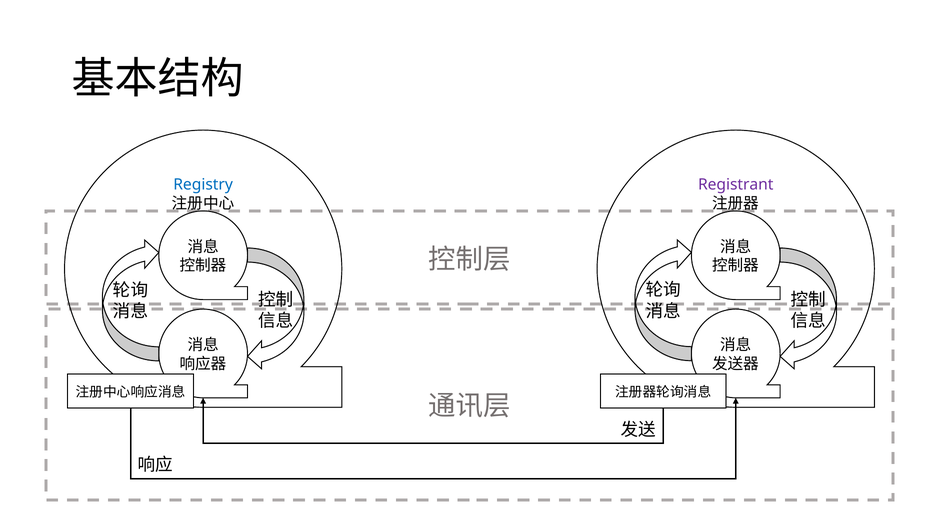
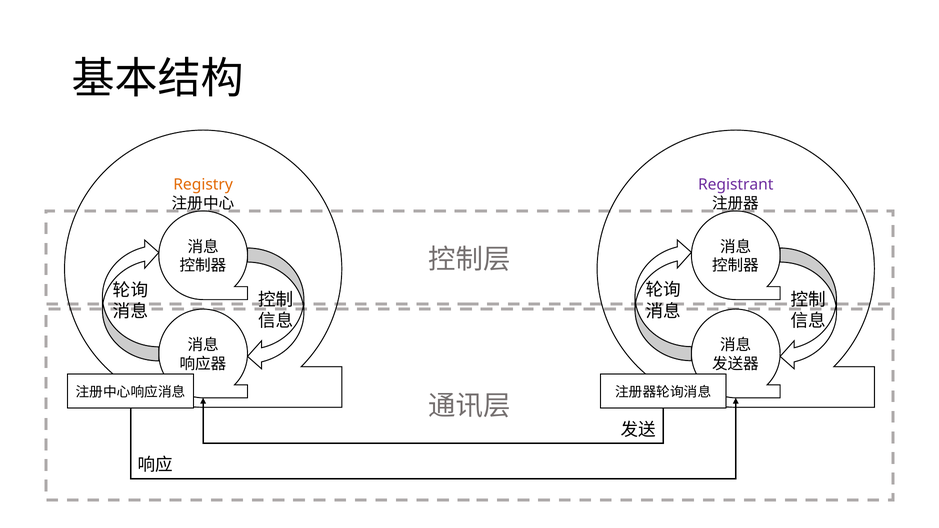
Registry colour: blue -> orange (203, 185)
